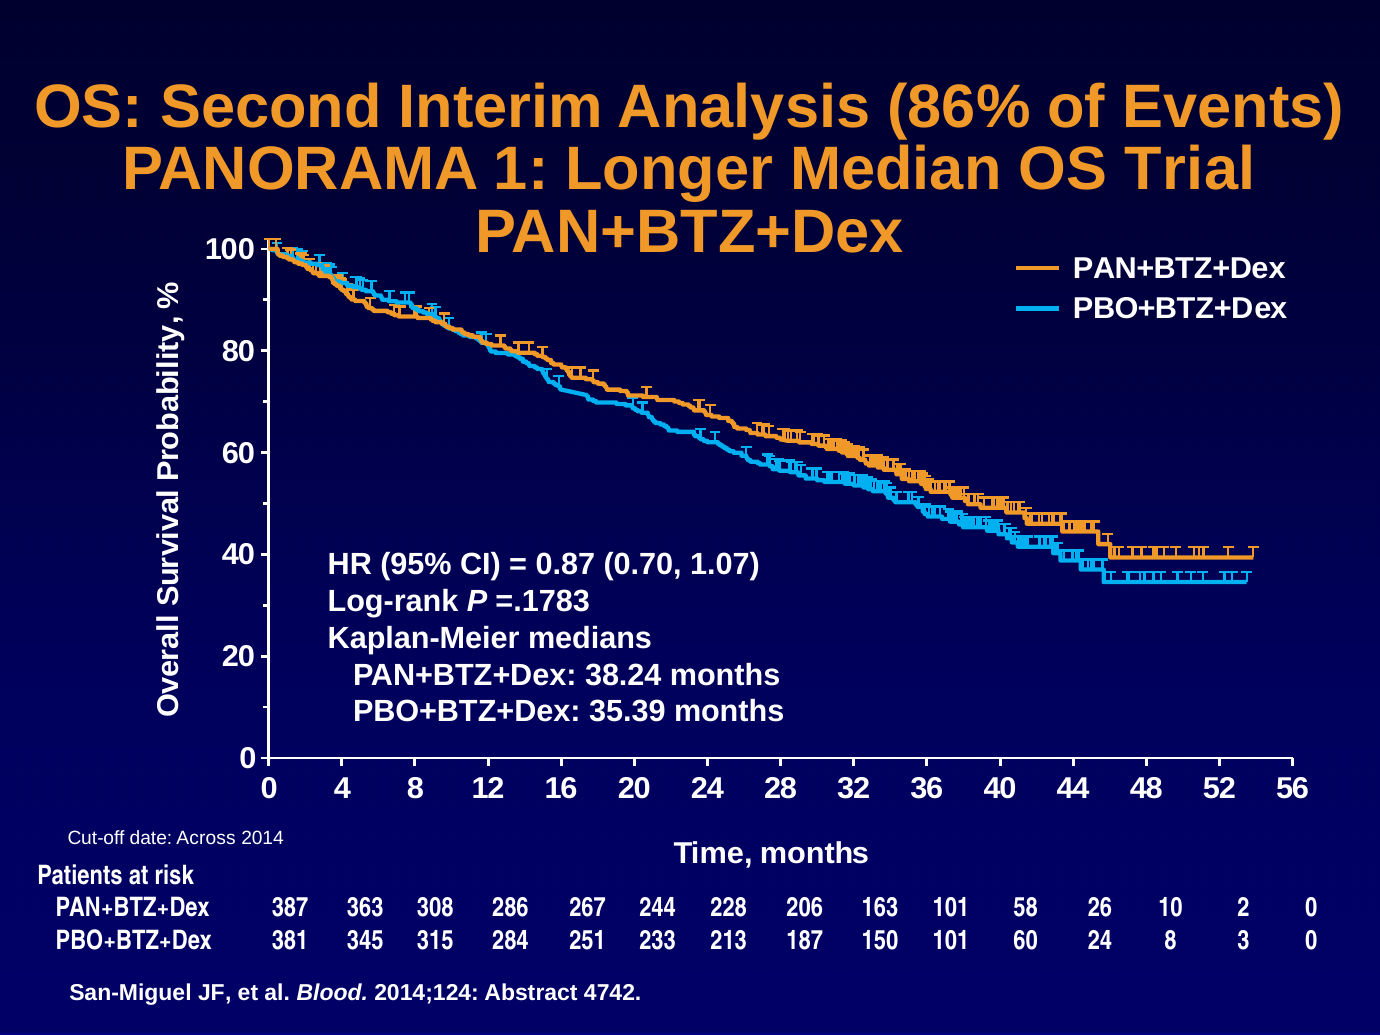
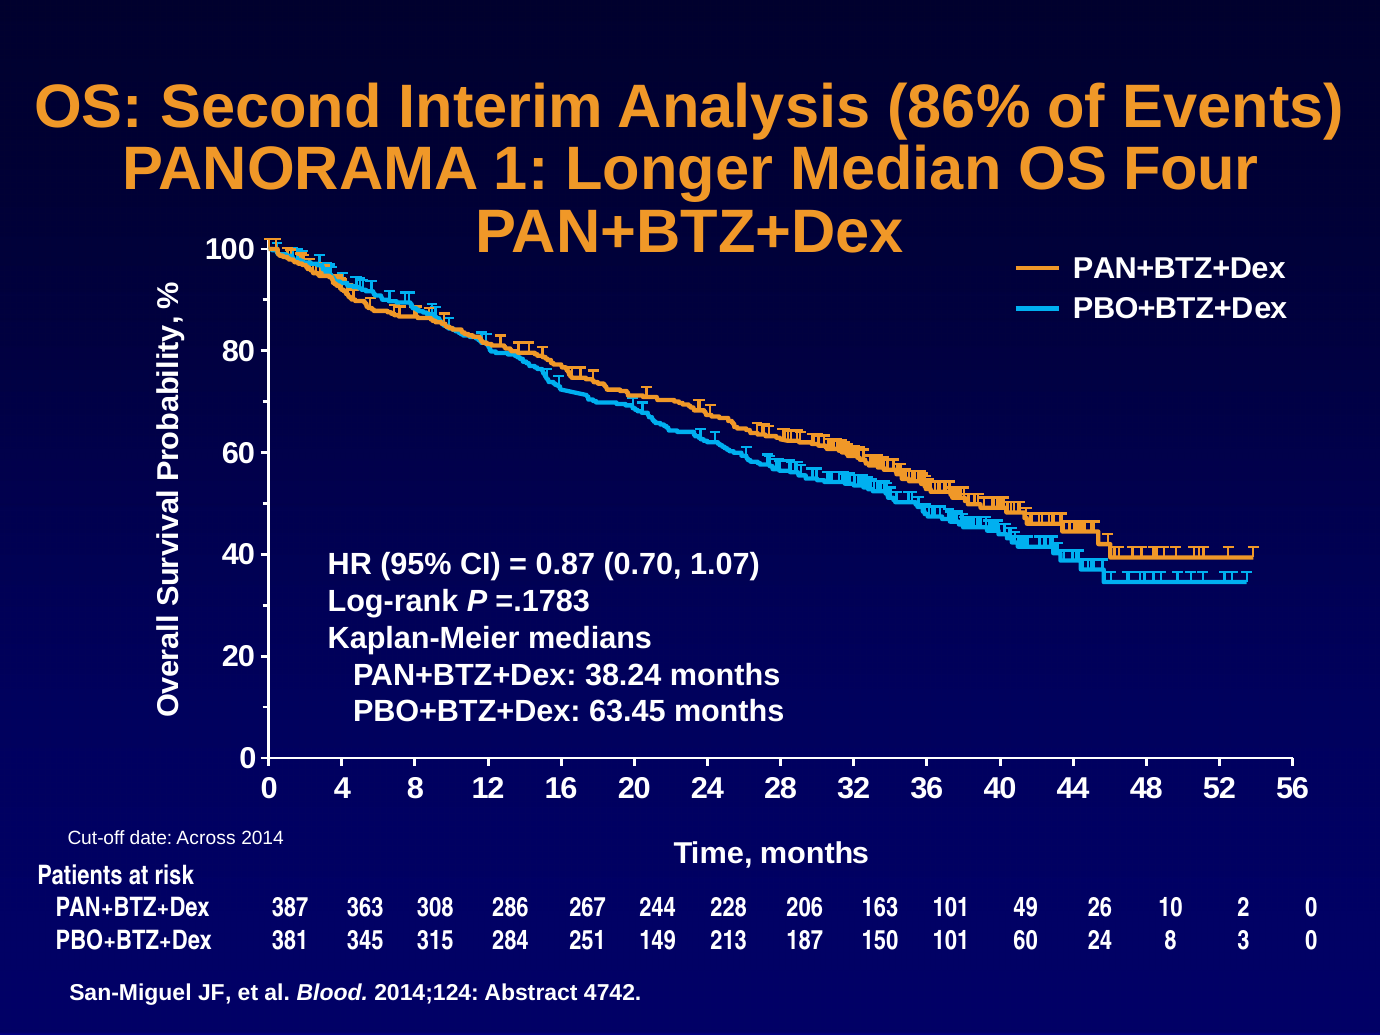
Trial: Trial -> Four (1191, 170)
35.39: 35.39 -> 63.45 (627, 712)
58: 58 -> 49 (1026, 908)
233: 233 -> 149 (658, 940)
